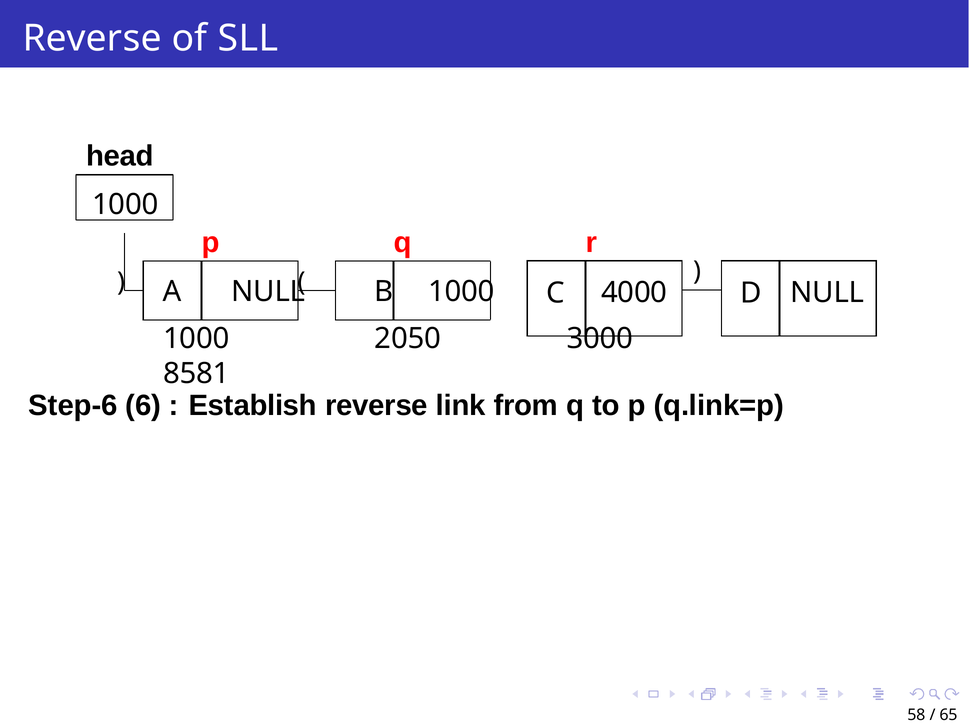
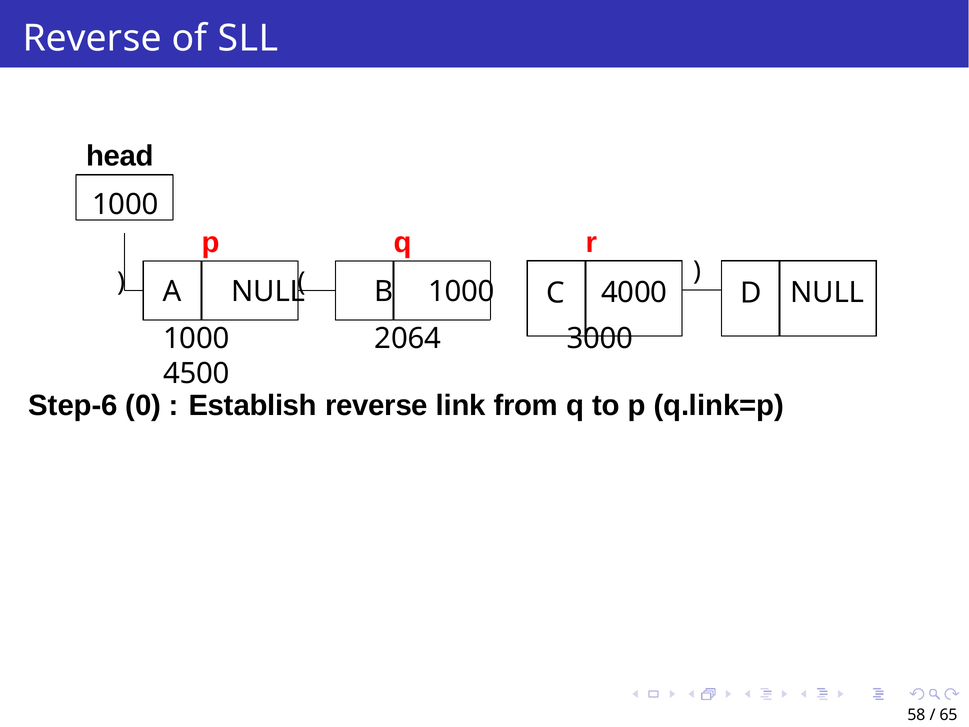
2050: 2050 -> 2064 (408, 339)
8581: 8581 -> 4500 (196, 374)
6: 6 -> 0 (143, 406)
